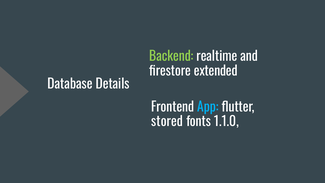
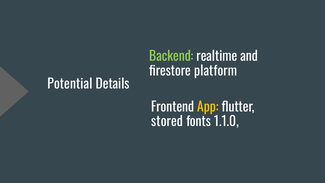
extended: extended -> platform (216, 71)
Database: Database -> Potential (70, 84)
App colour: light blue -> yellow (208, 107)
